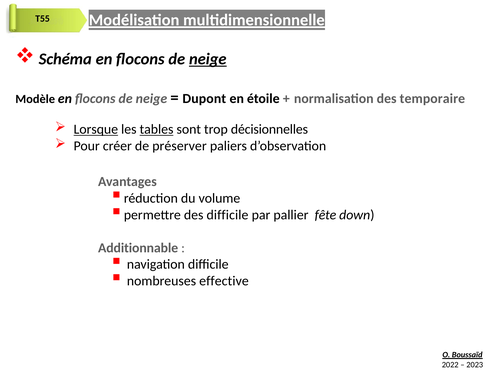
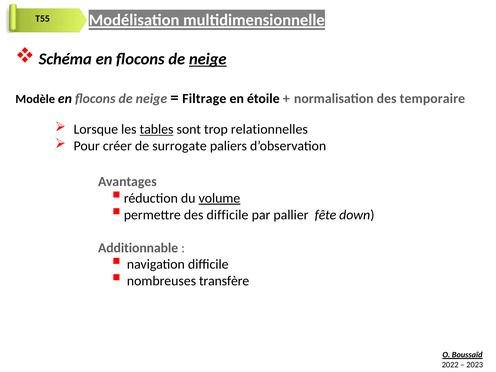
Dupont: Dupont -> Filtrage (204, 99)
Lorsque underline: present -> none (96, 129)
décisionnelles: décisionnelles -> relationnelles (269, 129)
préserver: préserver -> surrogate (179, 146)
volume underline: none -> present (219, 198)
effective: effective -> transfère (224, 281)
